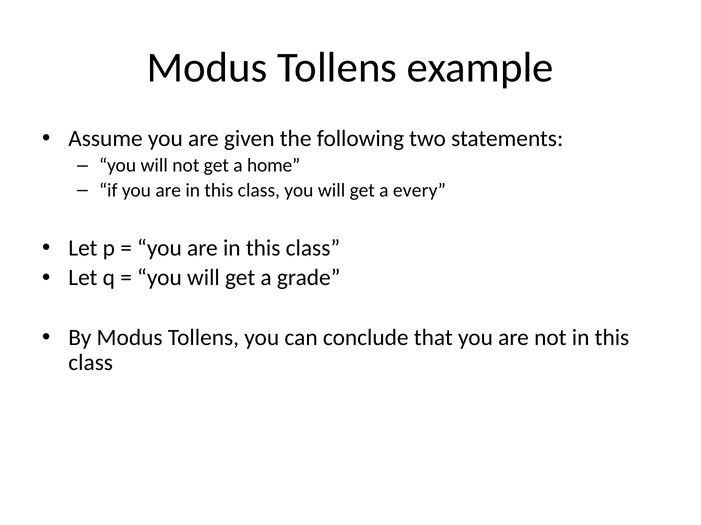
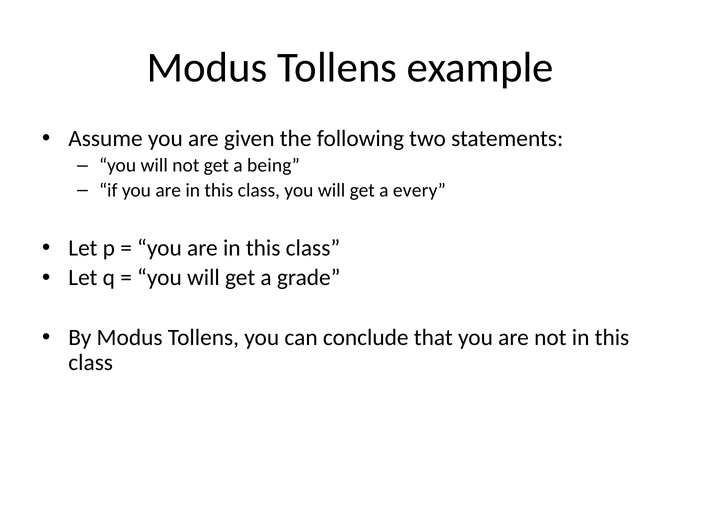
home: home -> being (273, 166)
